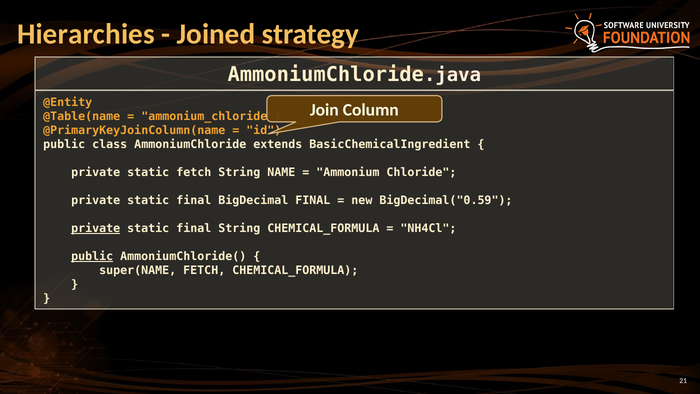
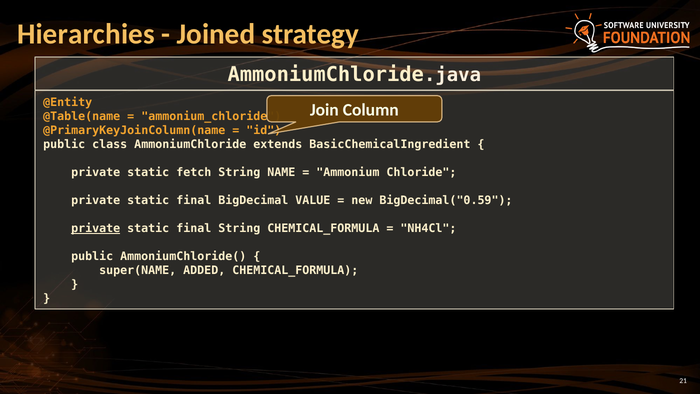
BigDecimal FINAL: FINAL -> VALUE (313, 200)
public underline: present -> none (92, 256)
super(NAME FETCH: FETCH -> ADDED (204, 270)
